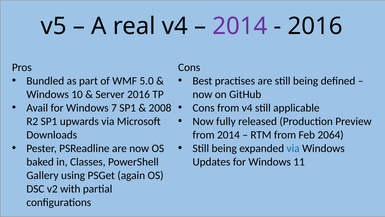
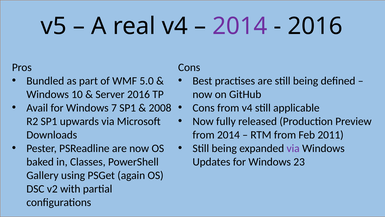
2064: 2064 -> 2011 (331, 135)
via colour: blue -> purple (293, 148)
11: 11 -> 23 (299, 162)
